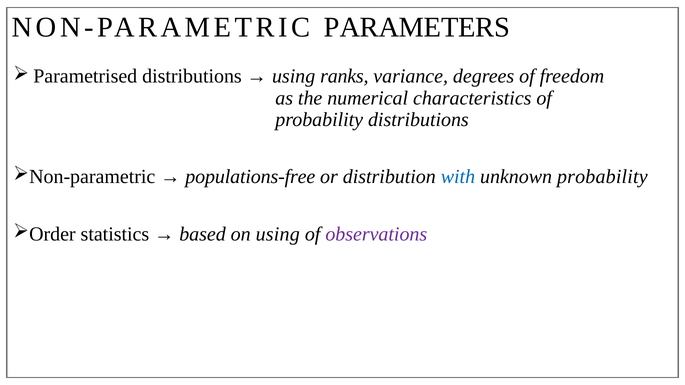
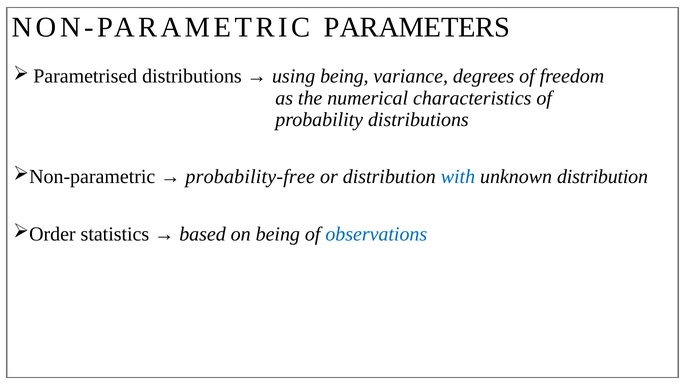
using ranks: ranks -> being (344, 76)
populations-free: populations-free -> probability-free (250, 177)
unknown probability: probability -> distribution (603, 177)
on using: using -> being (278, 234)
observations colour: purple -> blue (376, 234)
